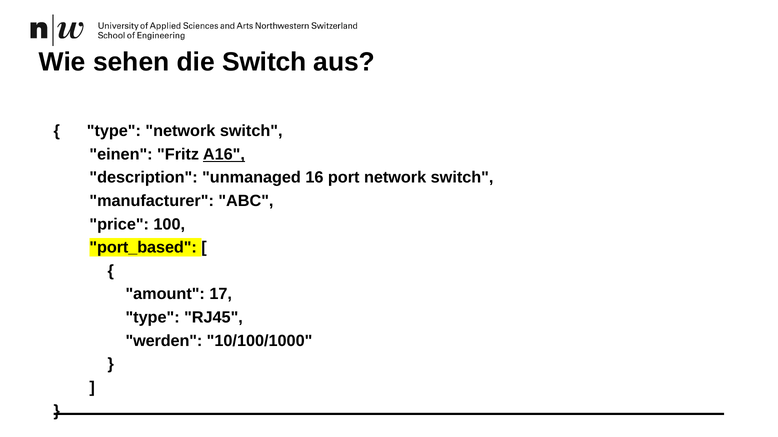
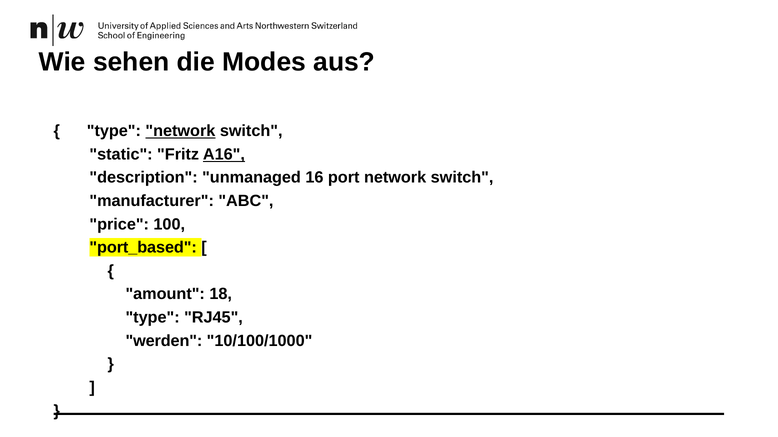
die Switch: Switch -> Modes (264, 62)
network underline: none -> present (180, 131)
einen: einen -> static (121, 155)
17: 17 -> 18 (221, 295)
